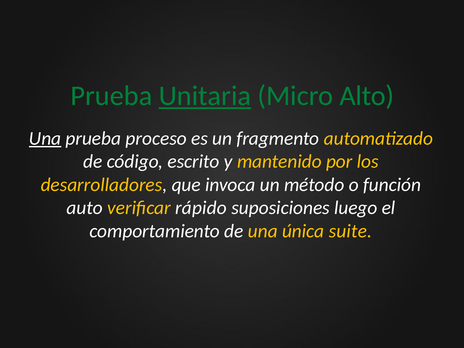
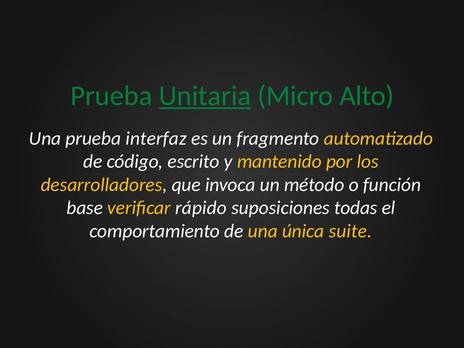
Una underline: present -> none (45, 138)
proceso: proceso -> interfaz (156, 138)
auto: auto -> base (85, 208)
luego: luego -> todas (356, 208)
